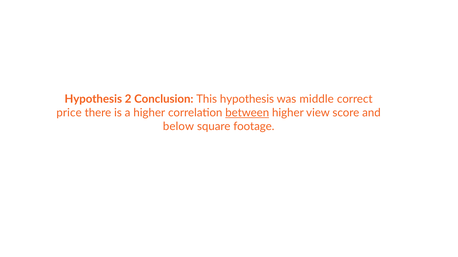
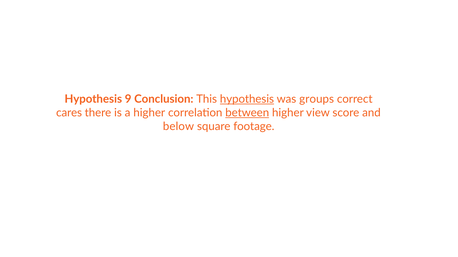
2: 2 -> 9 (128, 99)
hypothesis underline: none -> present (247, 99)
middle: middle -> groups (317, 99)
price: price -> cares (69, 113)
